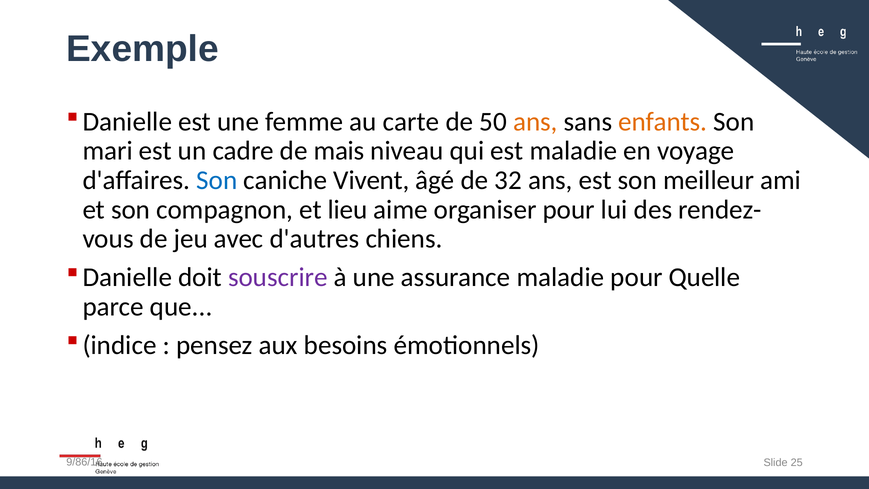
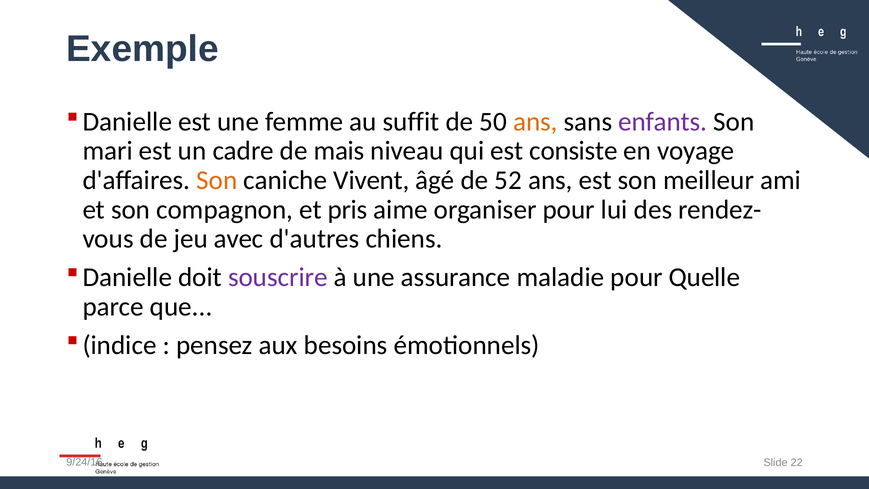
carte: carte -> suffit (411, 121)
enfants colour: orange -> purple (663, 121)
est maladie: maladie -> consiste (573, 151)
Son colour: blue -> orange (217, 180)
32: 32 -> 52 (508, 180)
lieu: lieu -> pris (348, 209)
9/86/16: 9/86/16 -> 9/24/16 (84, 462)
25: 25 -> 22 (797, 463)
